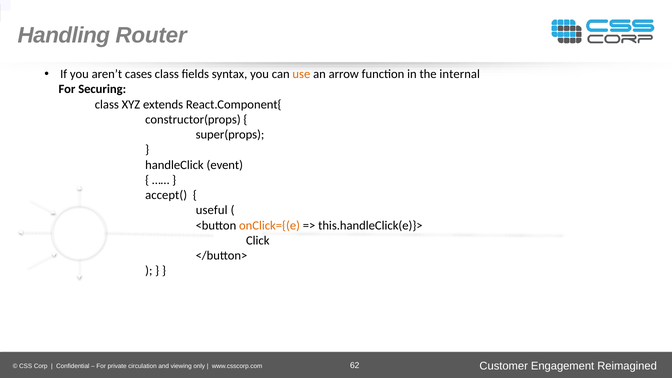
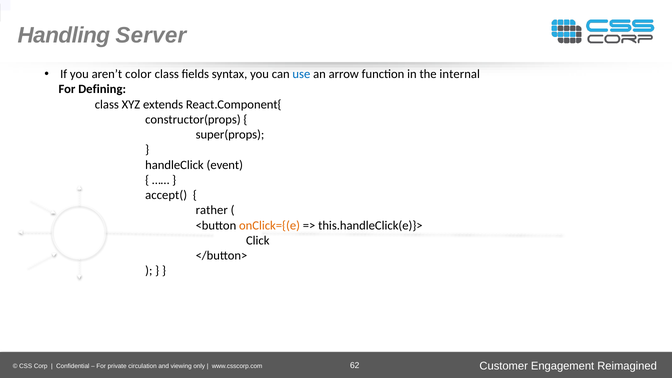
Router: Router -> Server (151, 35)
cases: cases -> color (138, 74)
use colour: orange -> blue (301, 74)
For Securing: Securing -> Defining (102, 89)
useful: useful -> rather (212, 210)
